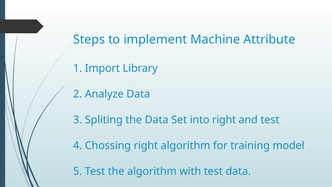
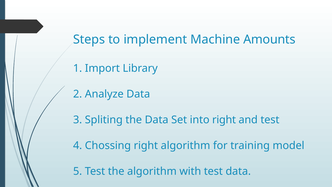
Attribute: Attribute -> Amounts (269, 40)
